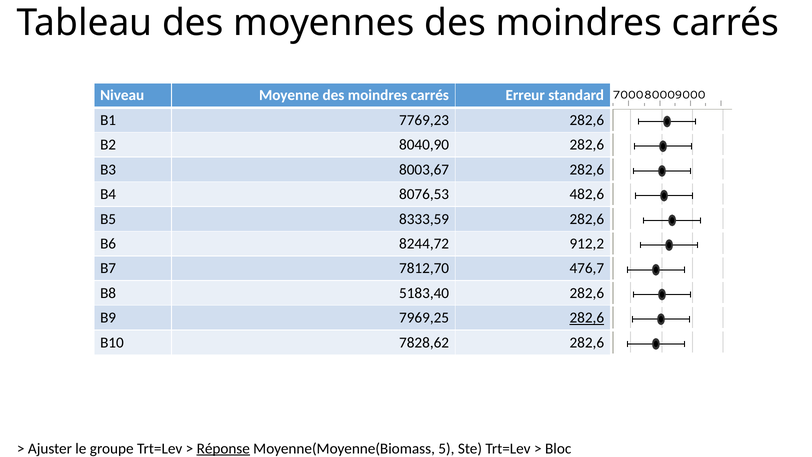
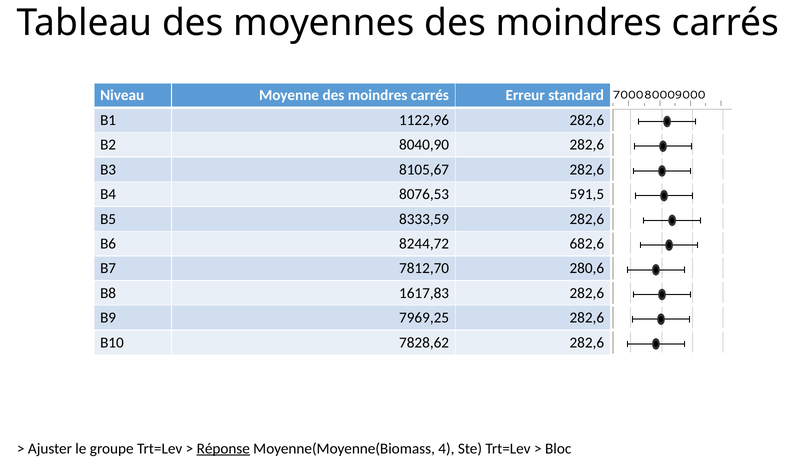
7769,23: 7769,23 -> 1122,96 (424, 120)
8003,67: 8003,67 -> 8105,67 (424, 169)
482,6: 482,6 -> 591,5 (587, 194)
912,2: 912,2 -> 682,6 (587, 244)
476,7: 476,7 -> 280,6 (587, 268)
5183,40: 5183,40 -> 1617,83 (424, 293)
282,6 underline: present -> none (587, 318)
5: 5 -> 4 (446, 448)
